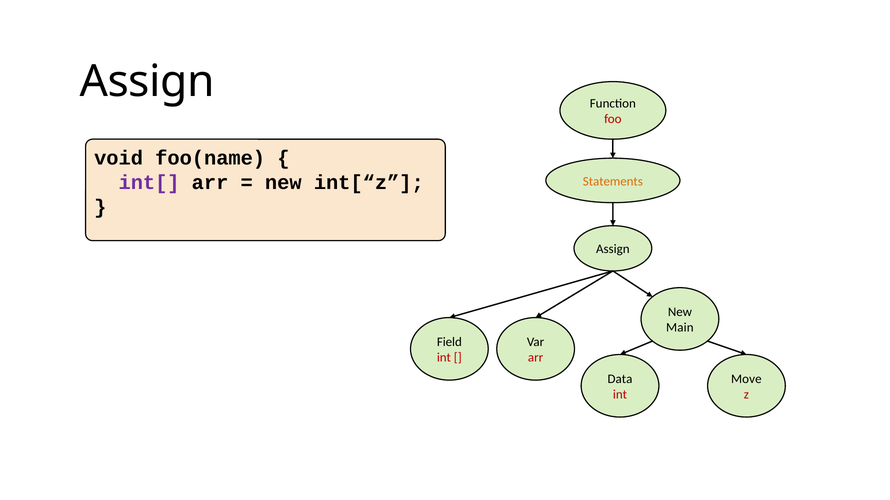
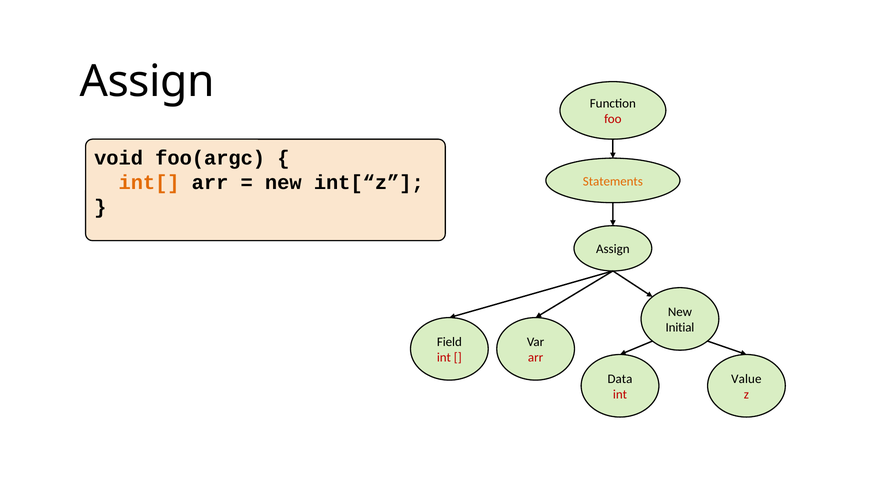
foo(name: foo(name -> foo(argc (210, 158)
int[ colour: purple -> orange (149, 183)
Main: Main -> Initial (680, 328)
Move: Move -> Value (746, 379)
